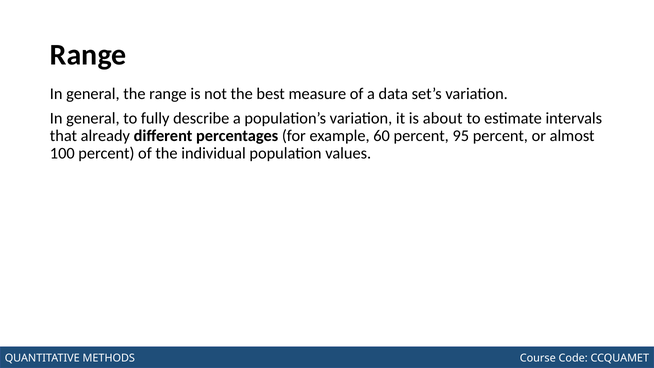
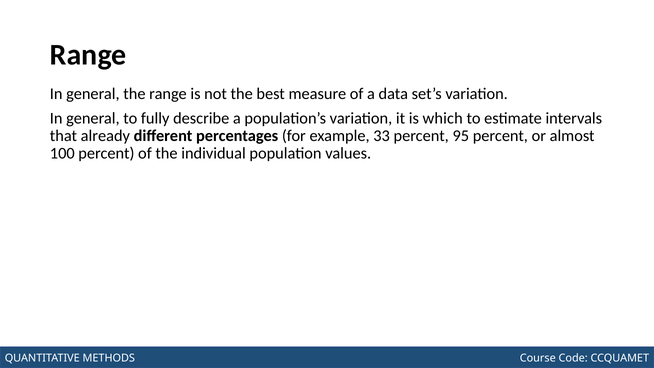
about: about -> which (443, 118)
60: 60 -> 33 (382, 136)
